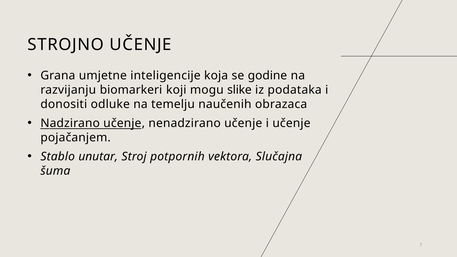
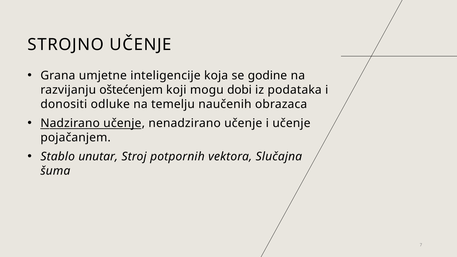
biomarkeri: biomarkeri -> oštećenjem (131, 90)
slike: slike -> dobi (239, 90)
